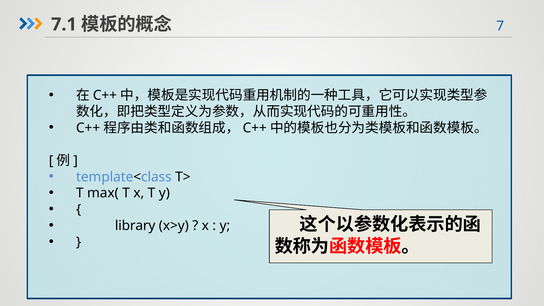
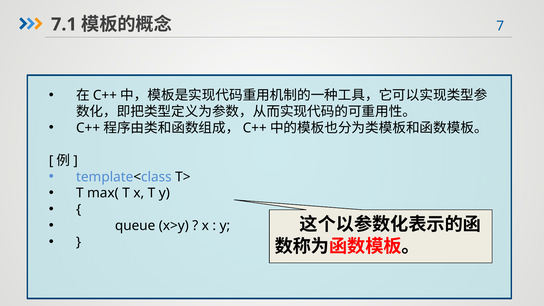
library: library -> queue (135, 226)
